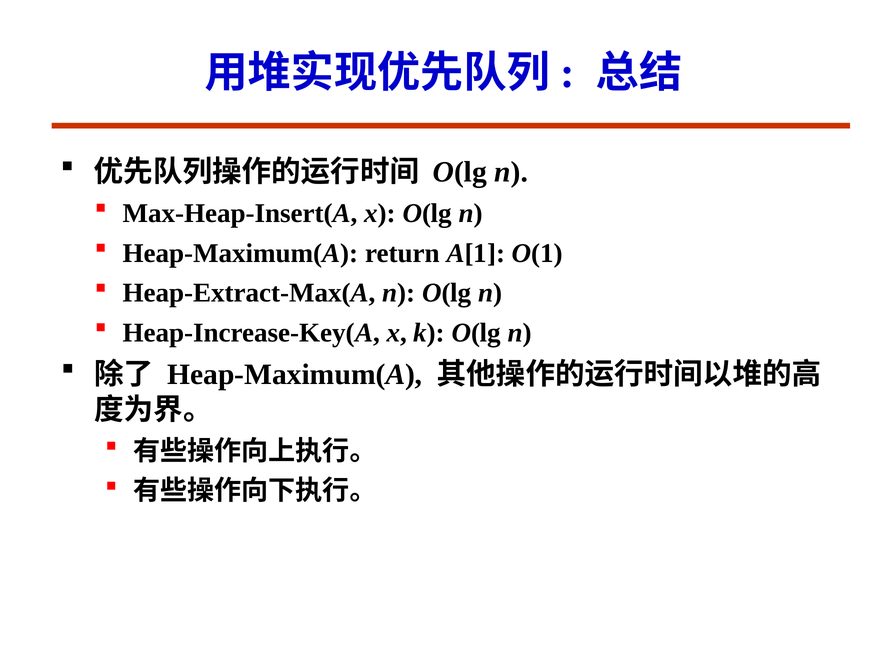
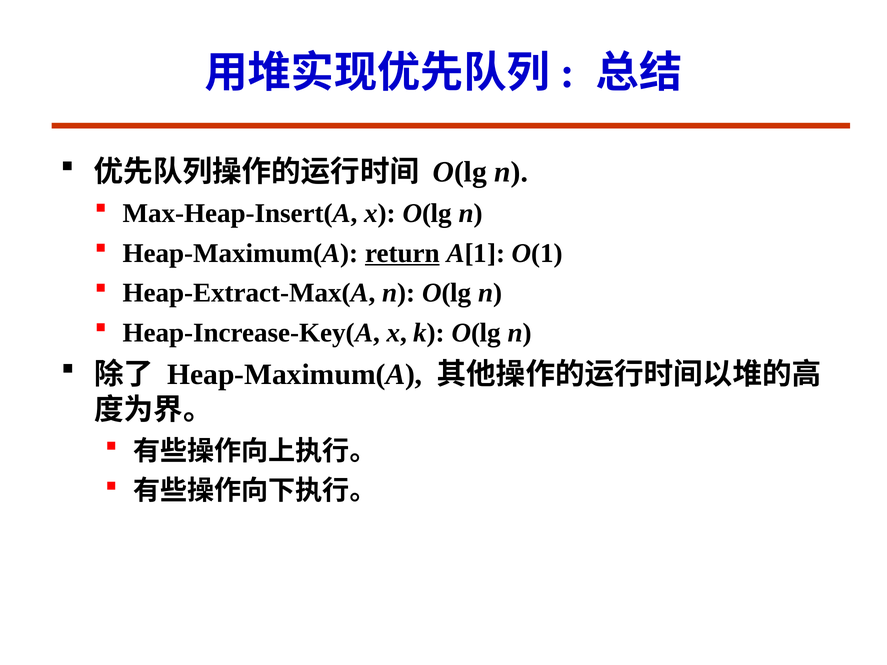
return underline: none -> present (402, 253)
